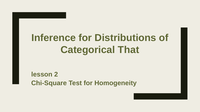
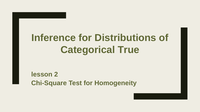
That: That -> True (129, 50)
